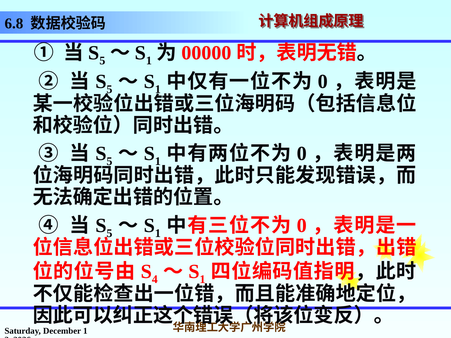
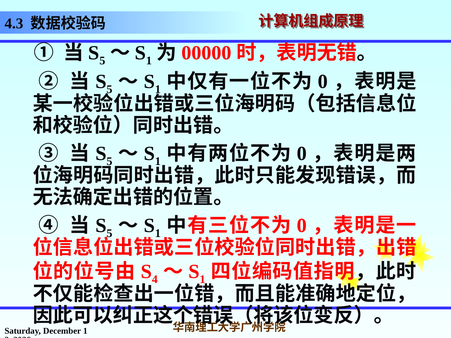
6.8: 6.8 -> 4.3 (14, 24)
